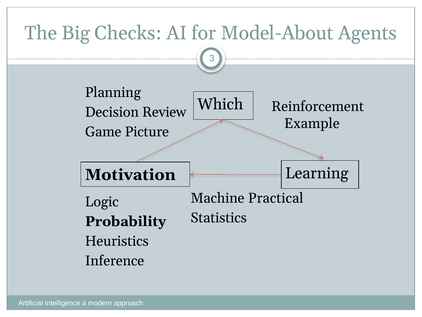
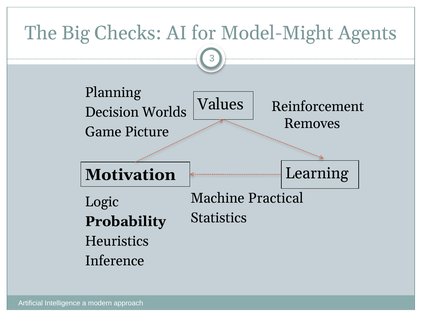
Model-About: Model-About -> Model-Might (277, 33)
Which: Which -> Values (221, 104)
Review: Review -> Worlds (164, 112)
Example: Example -> Removes (312, 123)
